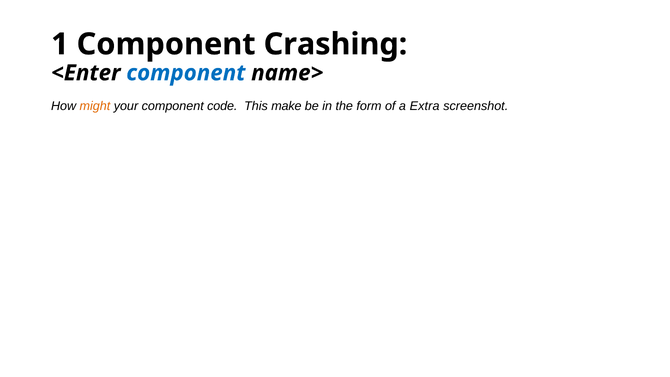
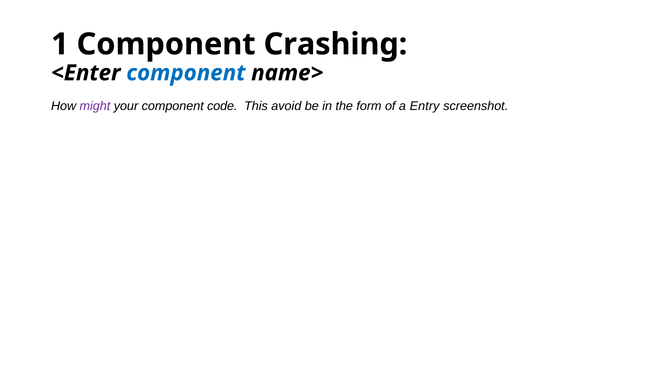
might colour: orange -> purple (95, 106)
make: make -> avoid (286, 106)
Extra: Extra -> Entry (425, 106)
